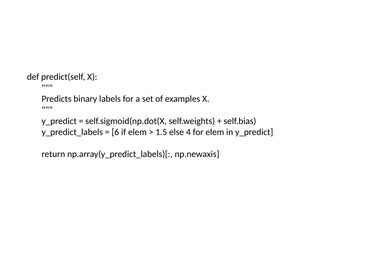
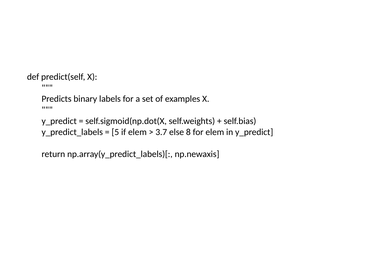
6: 6 -> 5 (115, 132)
1.5: 1.5 -> 3.7 (161, 132)
4: 4 -> 8 (188, 132)
